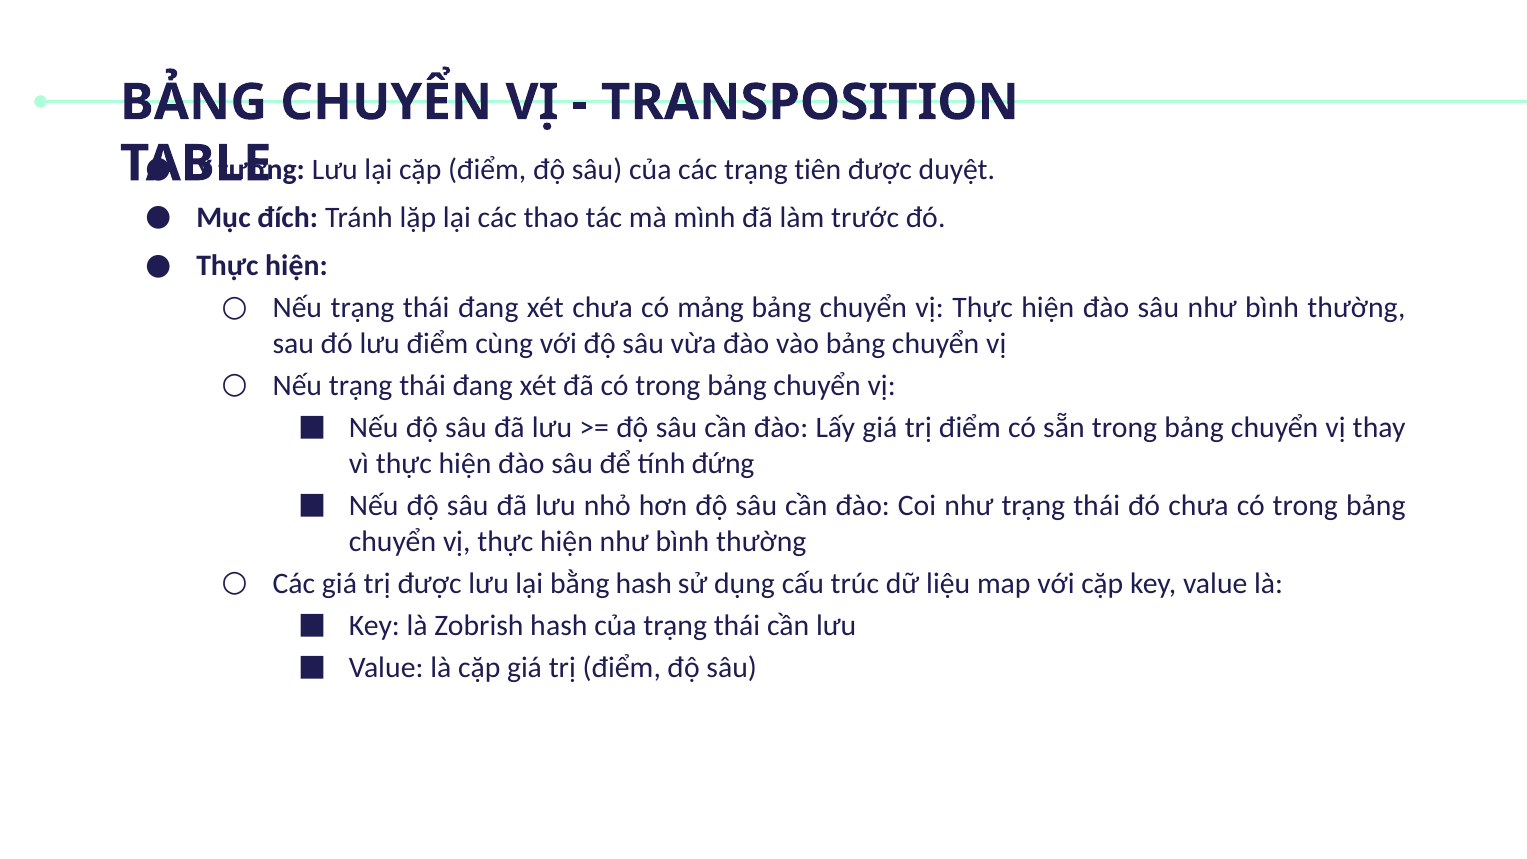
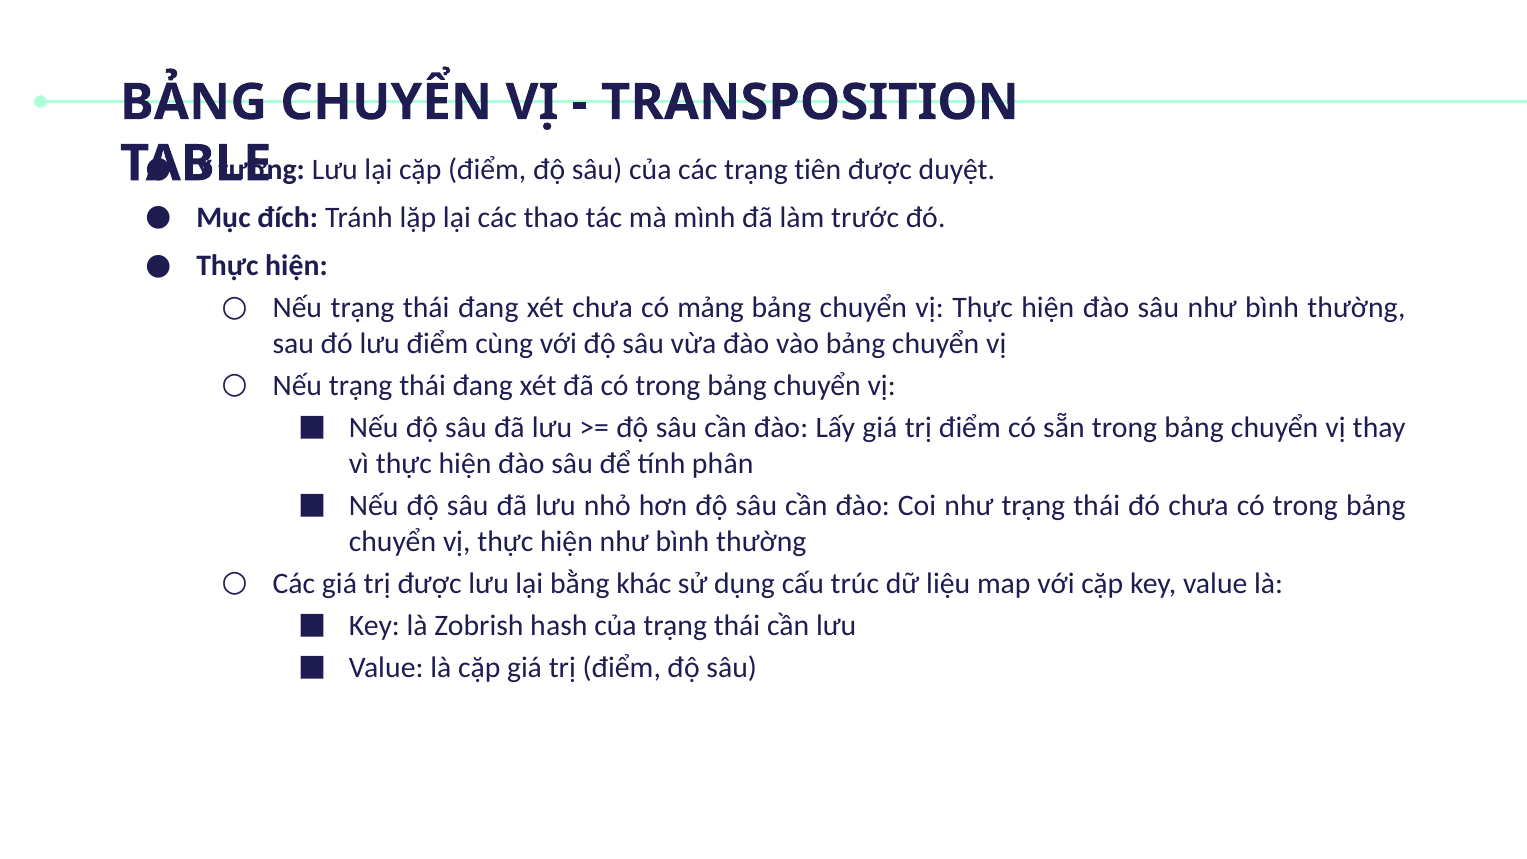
đứng: đứng -> phân (723, 464)
bằng hash: hash -> khác (644, 583)
